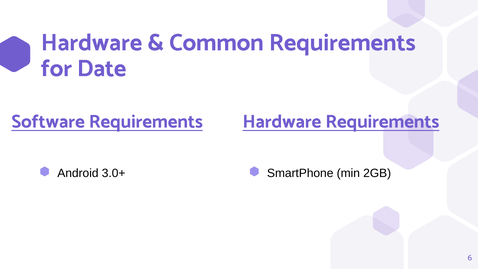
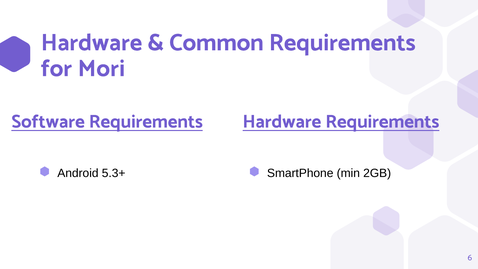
Date: Date -> Mori (101, 68)
3.0+: 3.0+ -> 5.3+ (114, 173)
